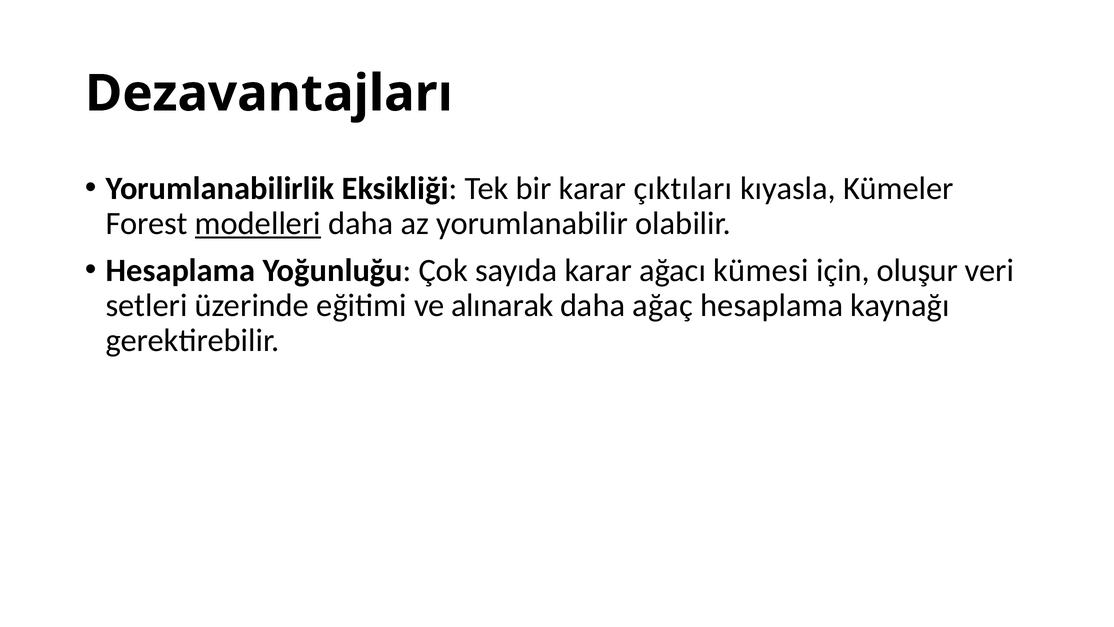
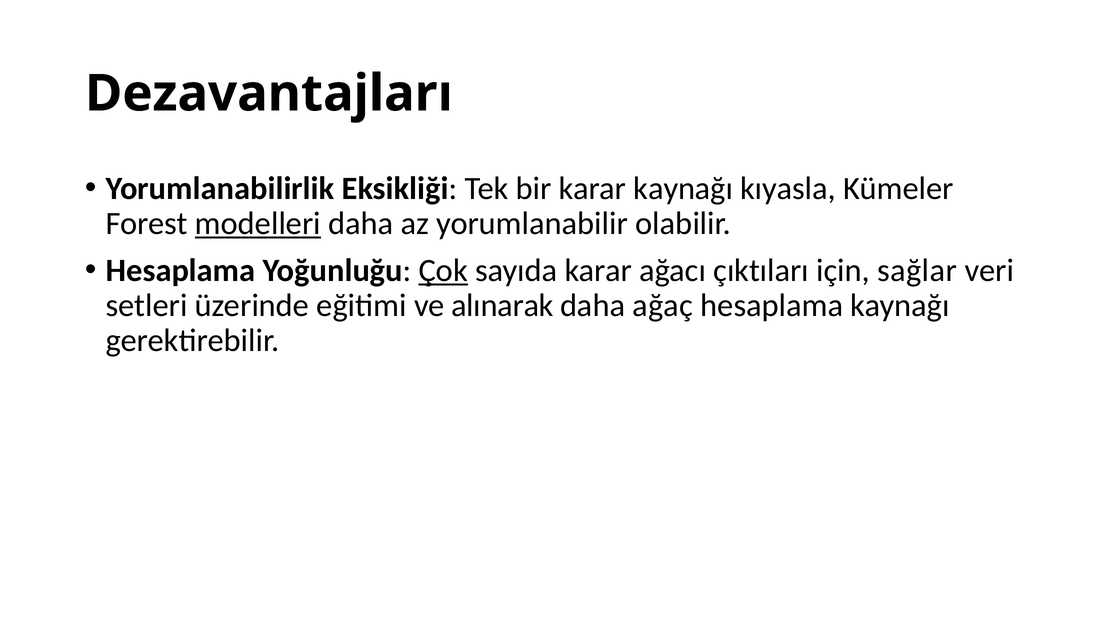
karar çıktıları: çıktıları -> kaynağı (683, 188)
Çok underline: none -> present (443, 270)
kümesi: kümesi -> çıktıları (761, 270)
oluşur: oluşur -> sağlar (917, 270)
